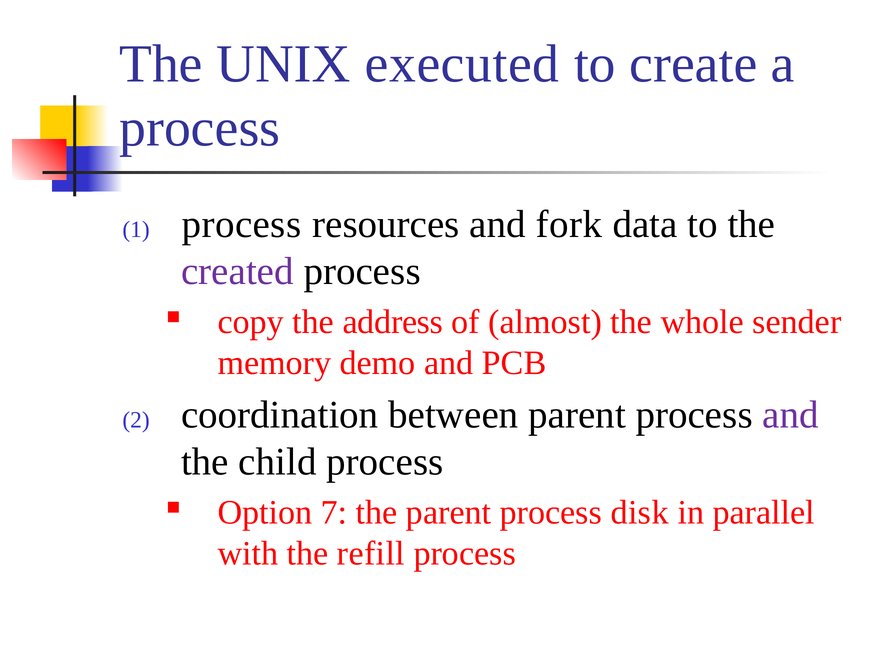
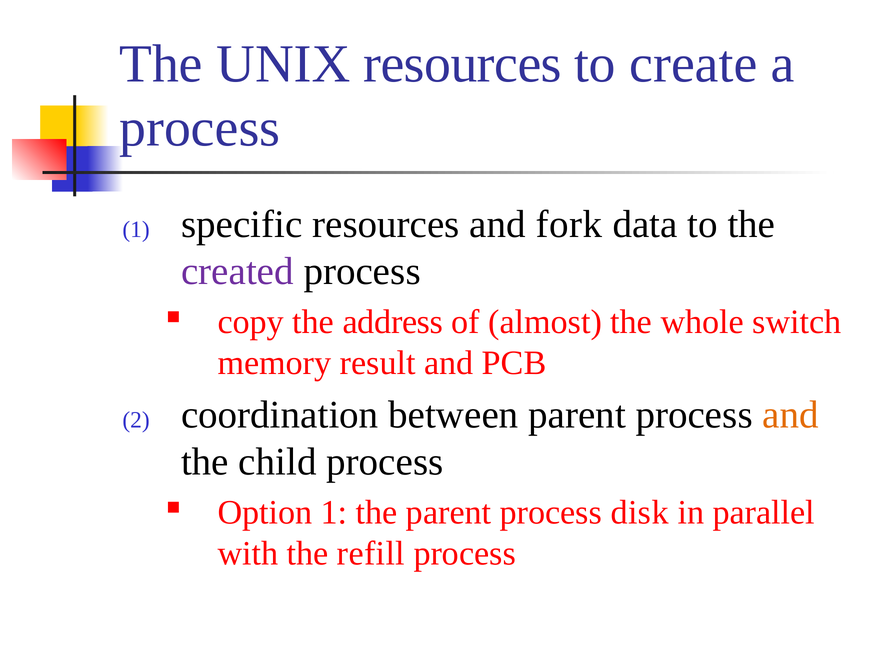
UNIX executed: executed -> resources (463, 64)
process: process -> specific (242, 225)
sender: sender -> switch (797, 322)
demo: demo -> result (378, 363)
and colour: purple -> orange (791, 415)
Option 7: 7 -> 1 (334, 512)
